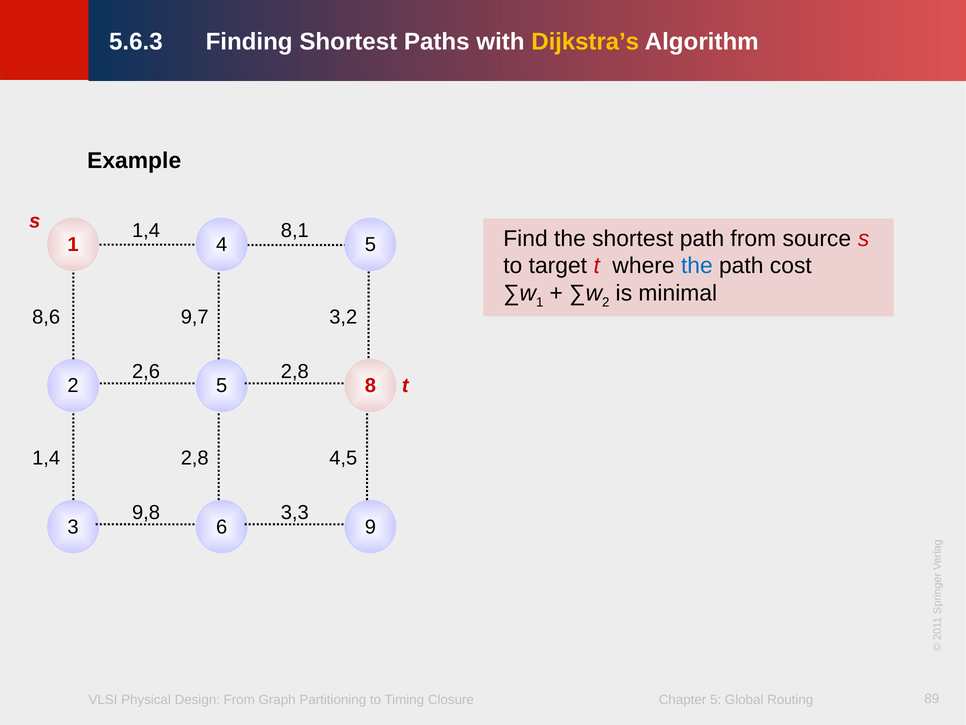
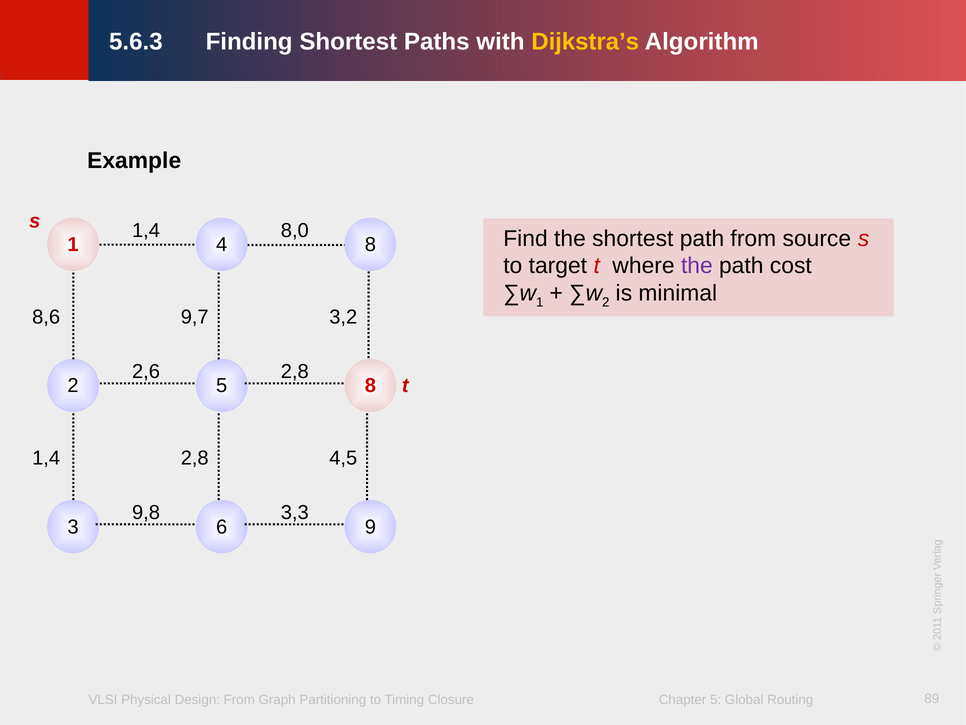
8,1: 8,1 -> 8,0 (295, 231)
4 5: 5 -> 8 (370, 245)
the colour: blue -> purple (697, 266)
